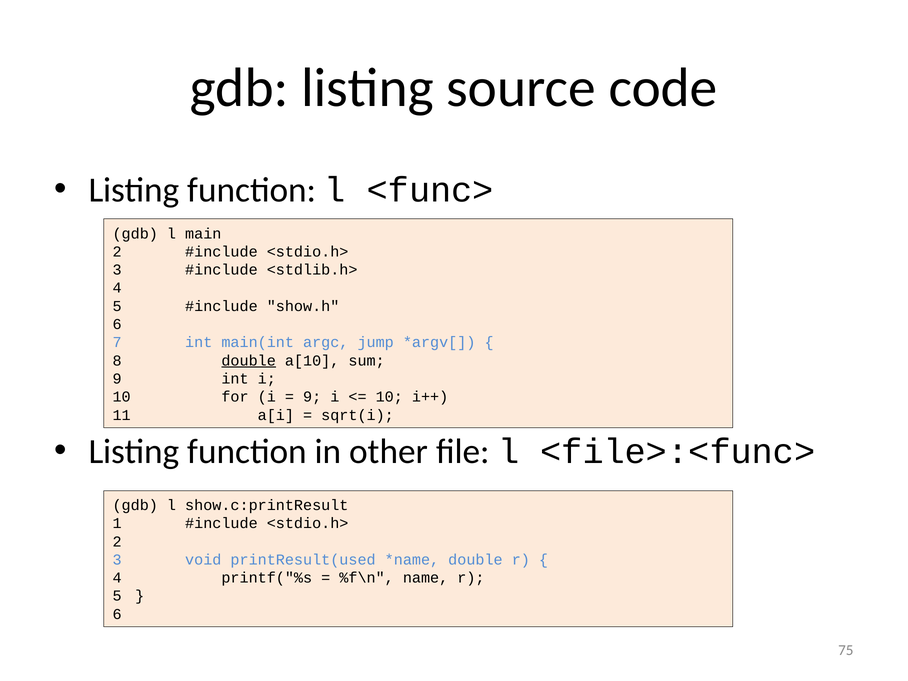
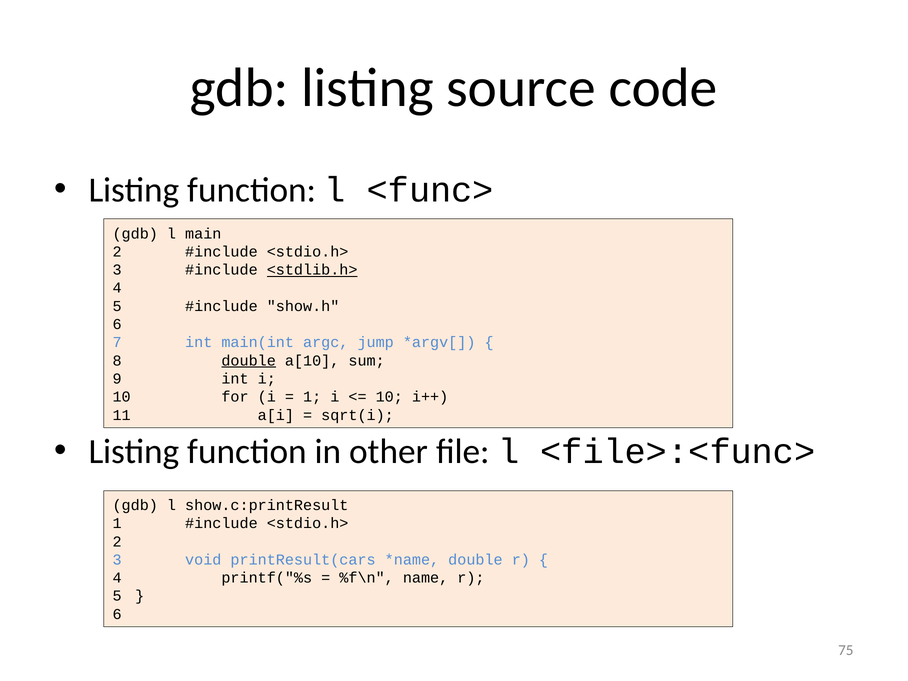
<stdlib.h> underline: none -> present (312, 270)
9: 9 -> 1 (312, 397)
printResult(used: printResult(used -> printResult(cars (303, 560)
